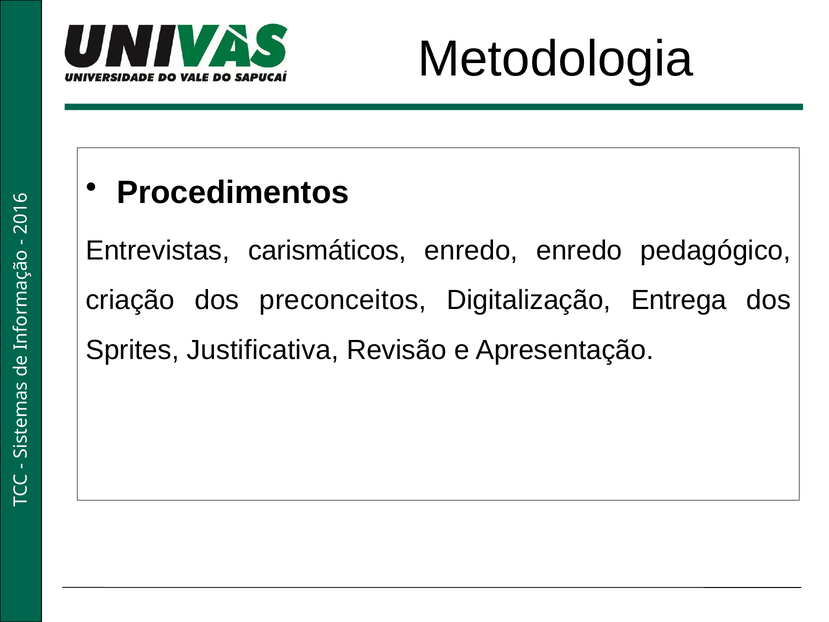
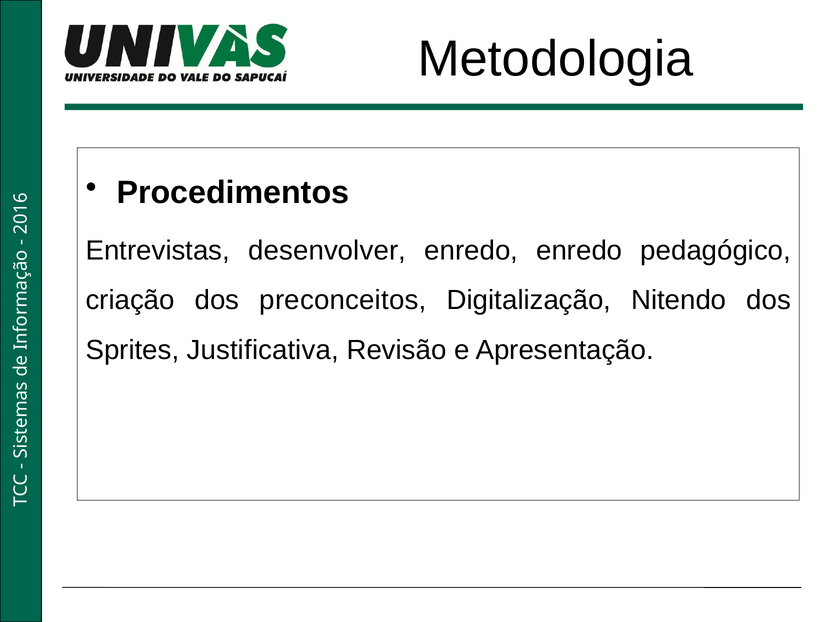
carismáticos: carismáticos -> desenvolver (327, 250)
Entrega: Entrega -> Nitendo (679, 300)
